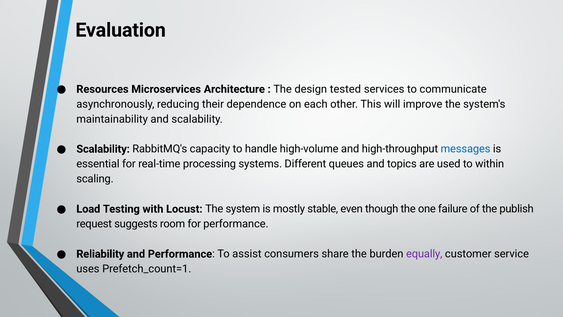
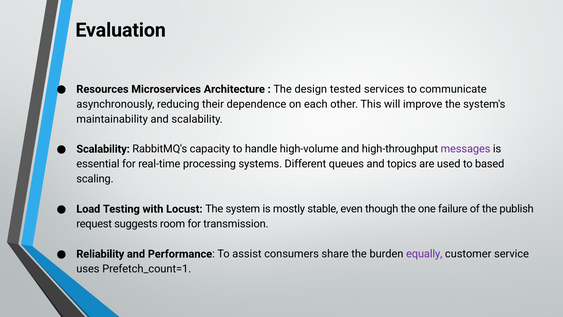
messages colour: blue -> purple (466, 149)
within: within -> based (490, 164)
for performance: performance -> transmission (236, 224)
